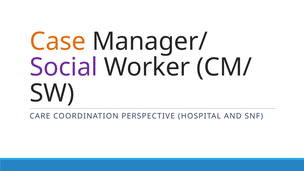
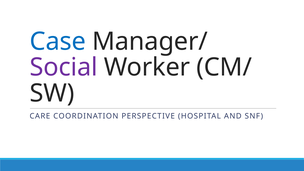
Case colour: orange -> blue (58, 41)
